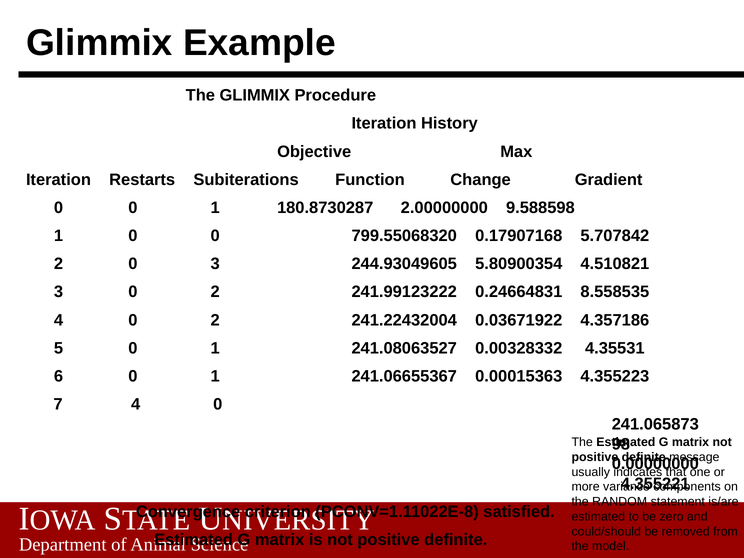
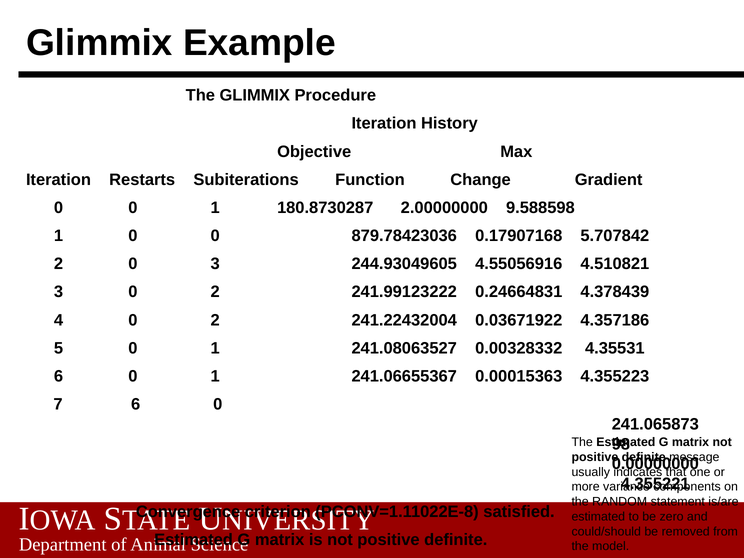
799.55068320: 799.55068320 -> 879.78423036 (404, 236)
5.80900354: 5.80900354 -> 4.55056916 (519, 264)
8.558535: 8.558535 -> 4.378439 (615, 292)
7 4: 4 -> 6 (136, 404)
